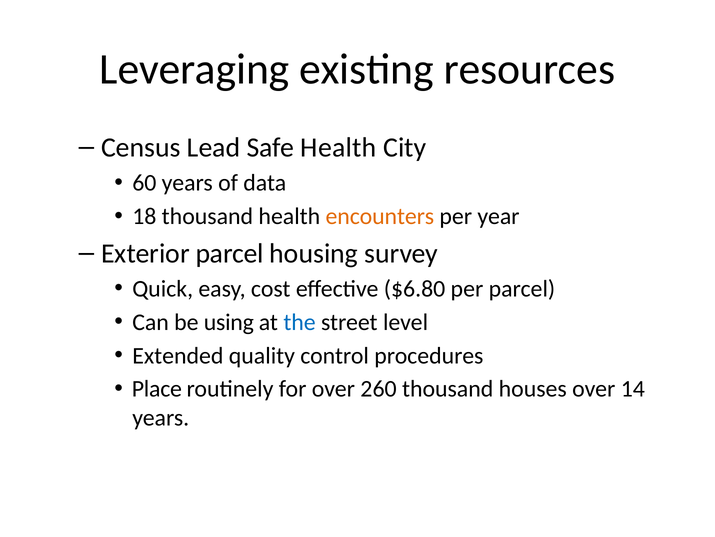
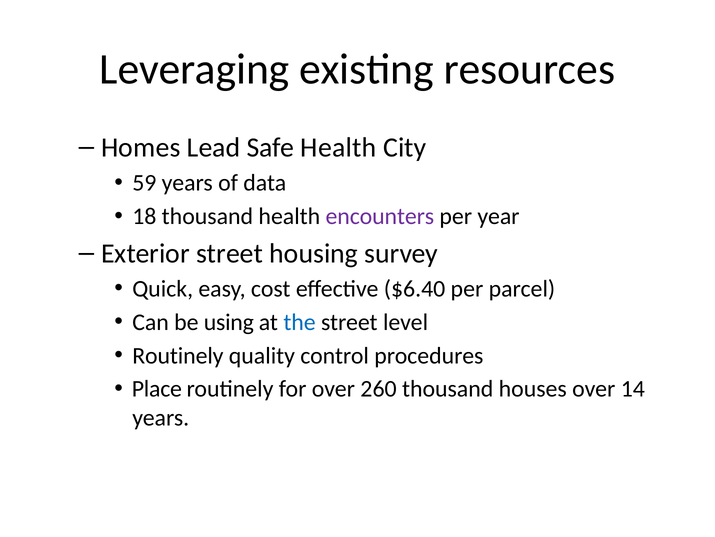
Census: Census -> Homes (141, 147)
60: 60 -> 59 (144, 183)
encounters colour: orange -> purple (380, 216)
Exterior parcel: parcel -> street (230, 253)
$6.80: $6.80 -> $6.40 (415, 288)
Extended: Extended -> Routinely (178, 355)
